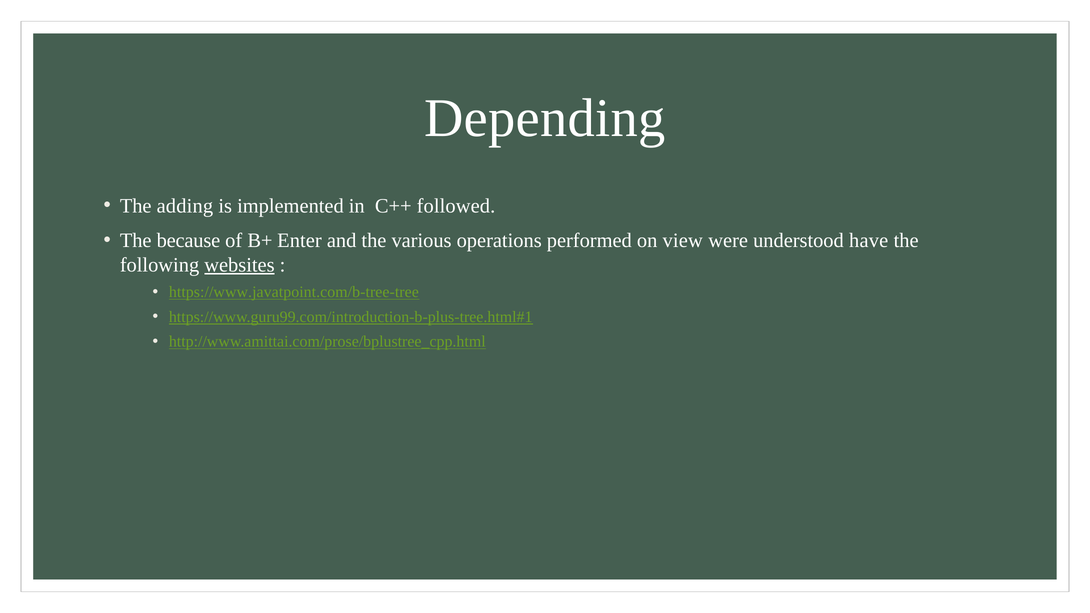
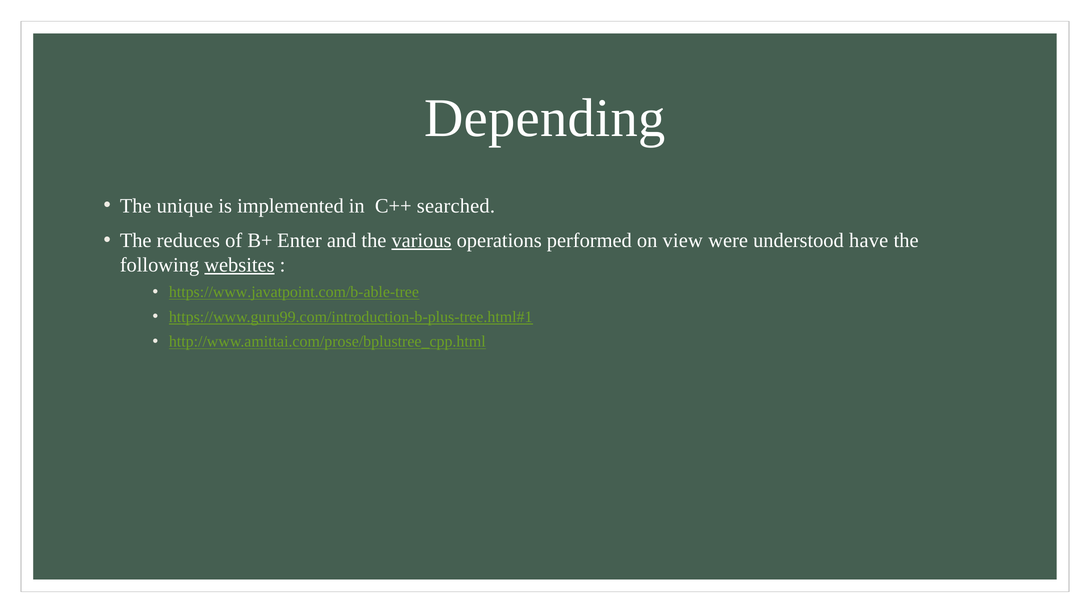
adding: adding -> unique (185, 206)
followed: followed -> searched (456, 206)
because: because -> reduces (188, 241)
various underline: none -> present (422, 241)
https://www.javatpoint.com/b-tree-tree: https://www.javatpoint.com/b-tree-tree -> https://www.javatpoint.com/b-able-tree (294, 292)
